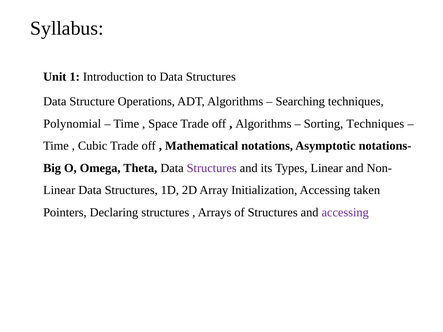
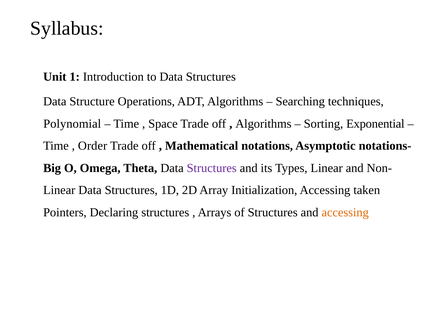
Sorting Techniques: Techniques -> Exponential (375, 124)
Cubic: Cubic -> Order (93, 146)
accessing colour: purple -> orange (345, 213)
